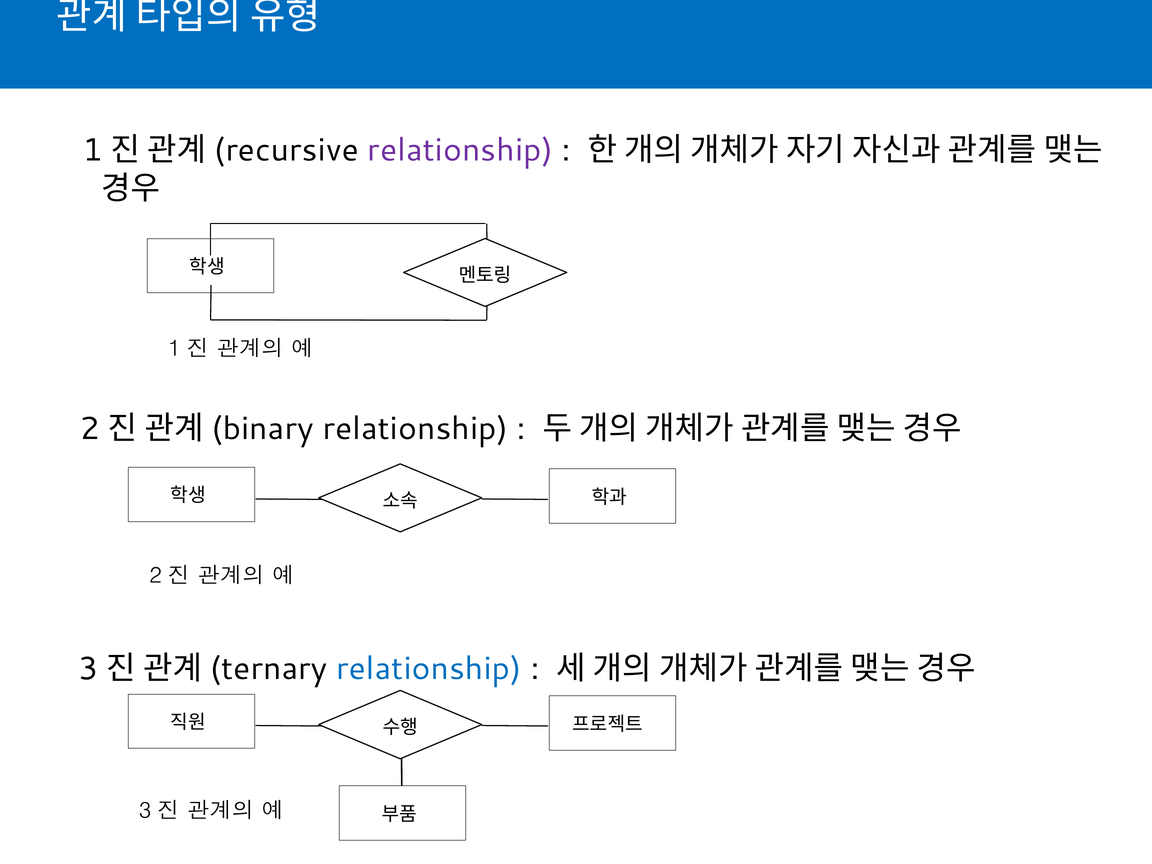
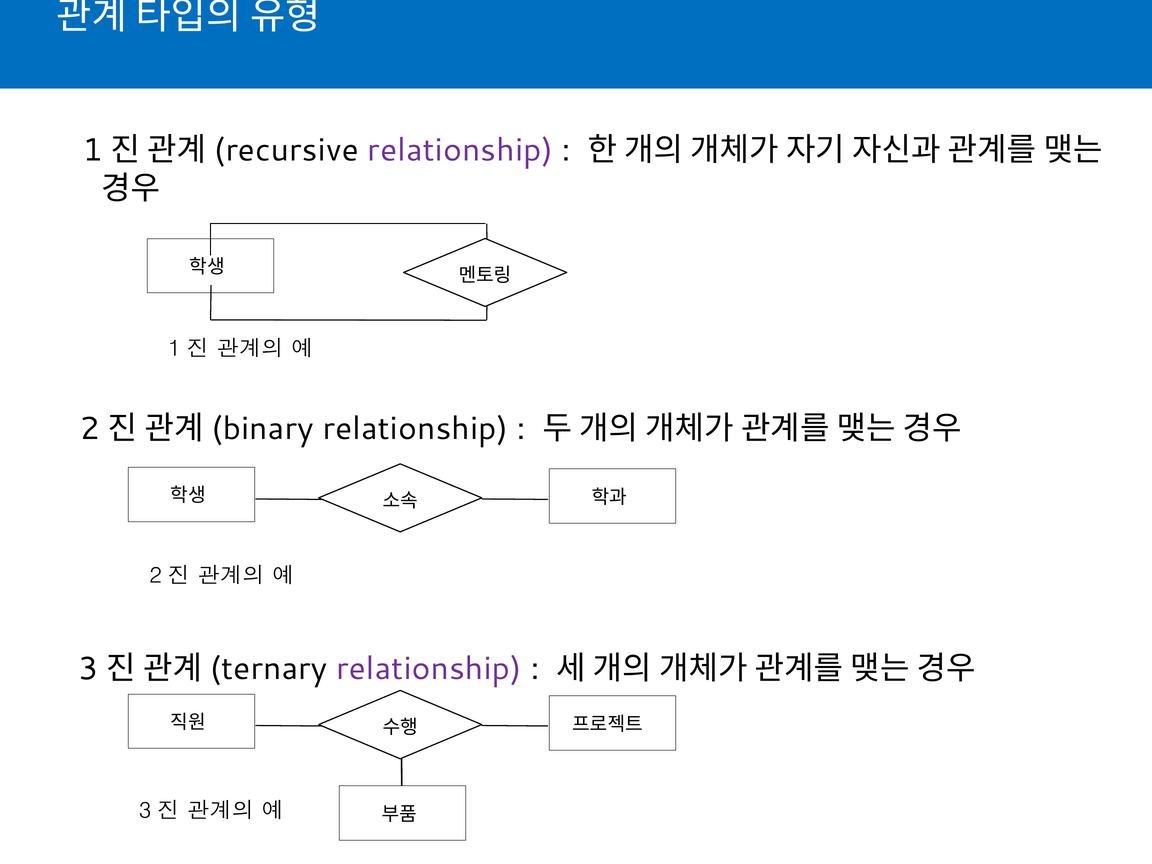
relationship colour: blue -> purple (429, 669)
